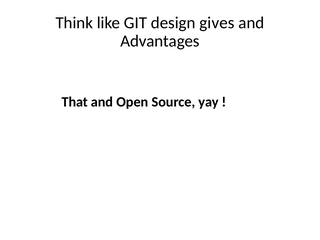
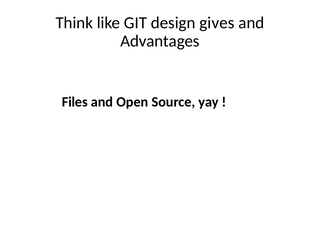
That: That -> Files (75, 102)
